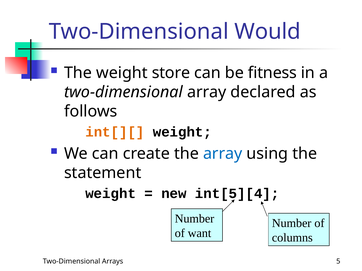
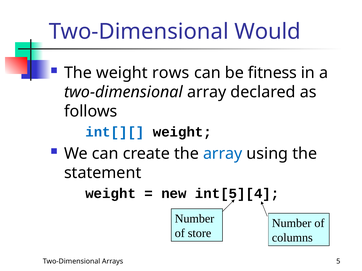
store: store -> rows (171, 73)
int[][ colour: orange -> blue (115, 132)
want: want -> store (200, 234)
